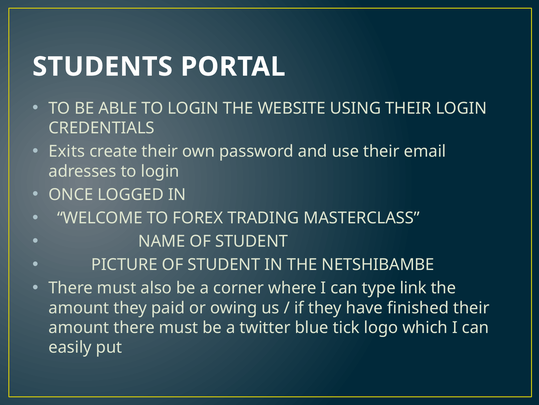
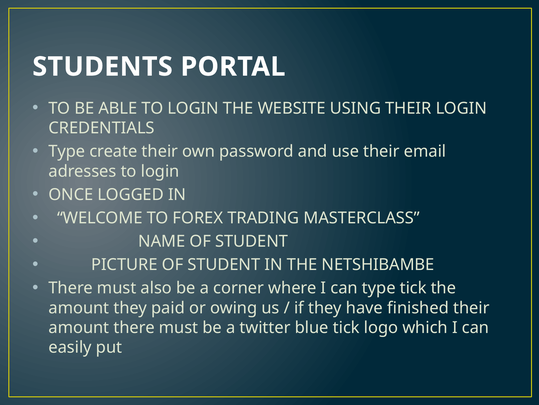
Exits: Exits -> Type (67, 151)
type link: link -> tick (413, 288)
